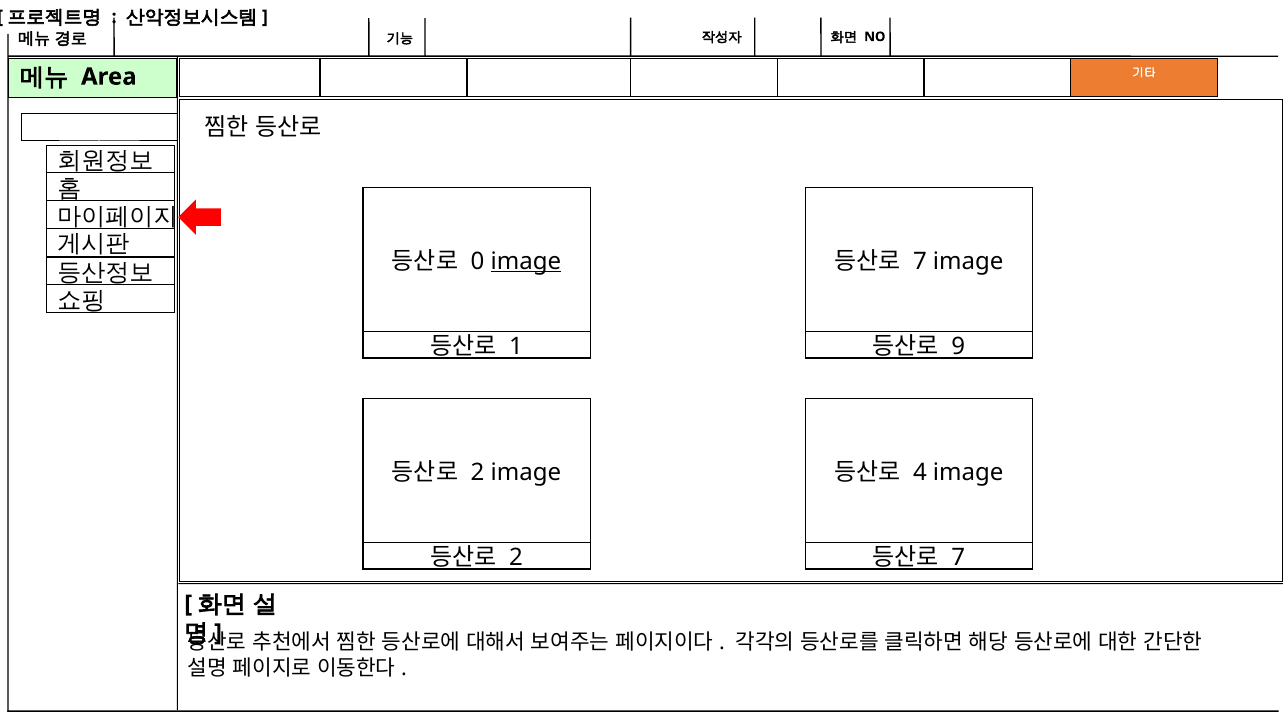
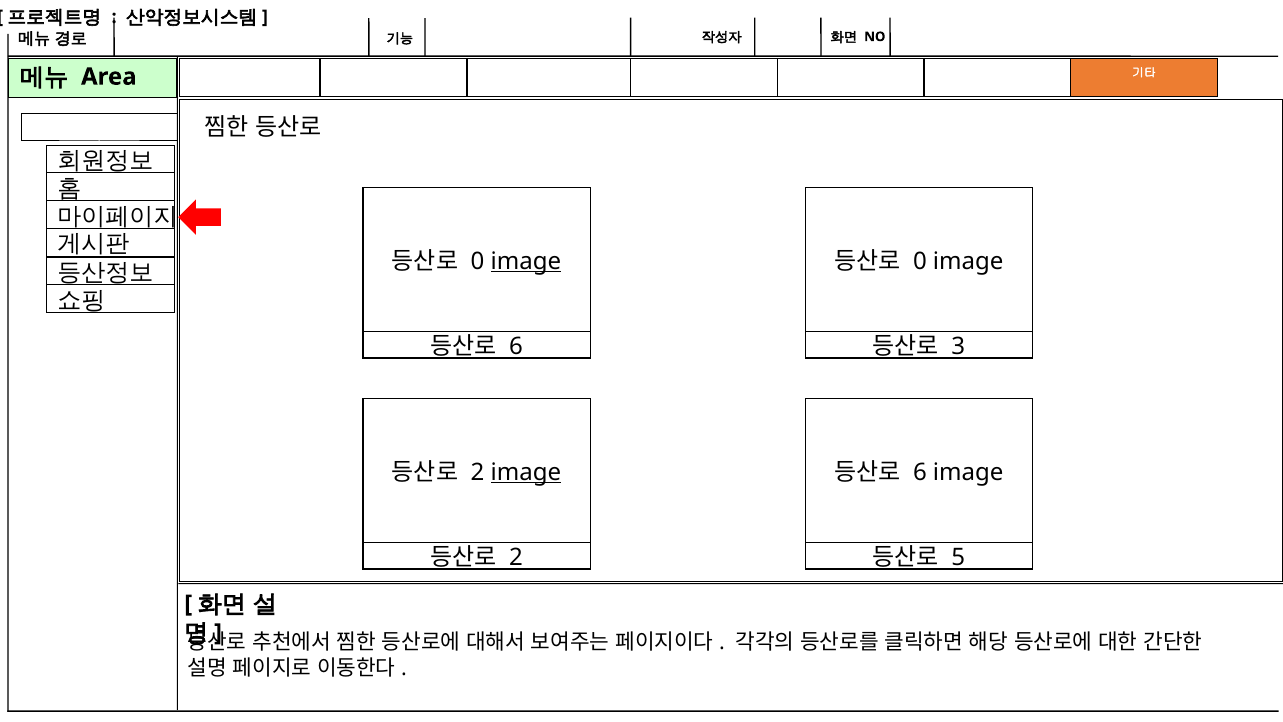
7: 7 -> 0 (920, 261)
1: 1 -> 6 (516, 346)
9: 9 -> 3 (958, 346)
image underline: none -> present (526, 472)
4: 4 -> 6 (920, 472)
7: 7 -> 5 (958, 557)
